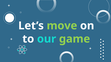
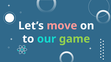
move colour: light green -> pink (62, 26)
